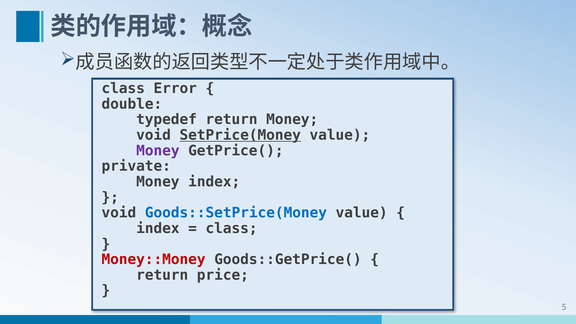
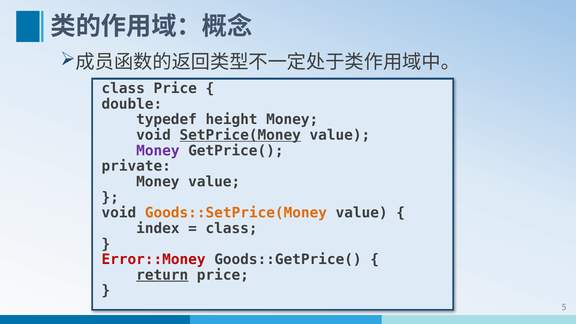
class Error: Error -> Price (175, 88)
typedef return: return -> height (232, 120)
Money index: index -> value (214, 182)
Goods::SetPrice(Money colour: blue -> orange (236, 213)
Money::Money: Money::Money -> Error::Money (154, 260)
return underline: none -> present (162, 275)
